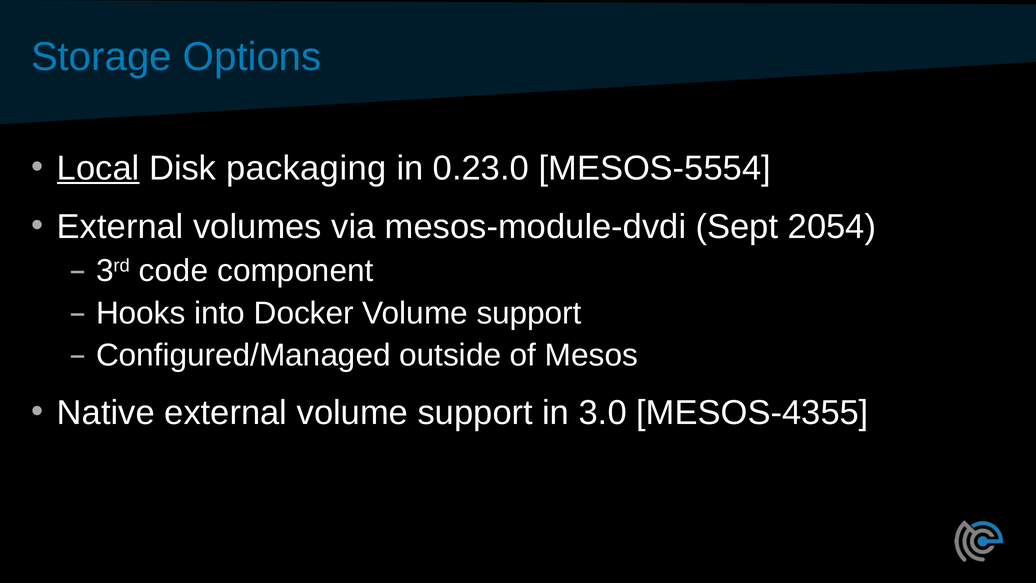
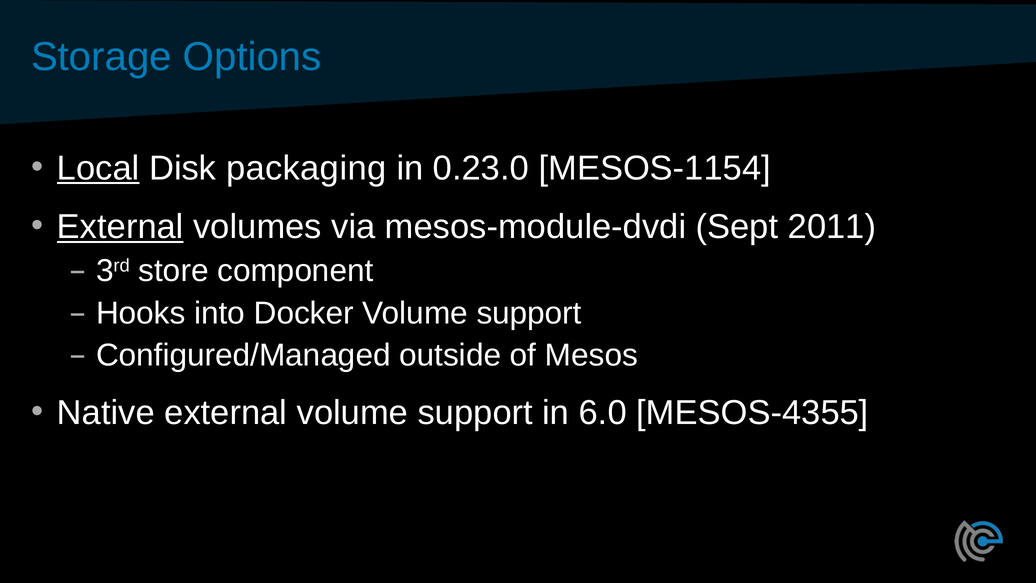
MESOS-5554: MESOS-5554 -> MESOS-1154 (655, 168)
External underline: none -> present (120, 227)
2054: 2054 -> 2011 (832, 227)
code: code -> store (173, 271)
3.0: 3.0 -> 6.0 (603, 412)
